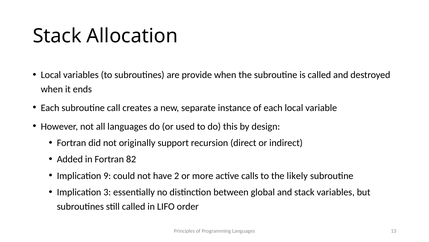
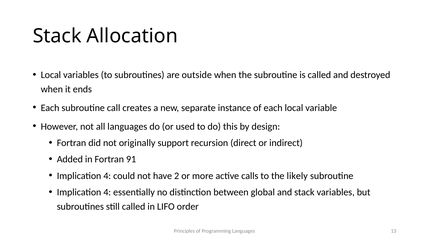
provide: provide -> outside (197, 75)
82: 82 -> 91 (131, 159)
9: 9 -> 4 (107, 175)
3: 3 -> 4 (107, 192)
